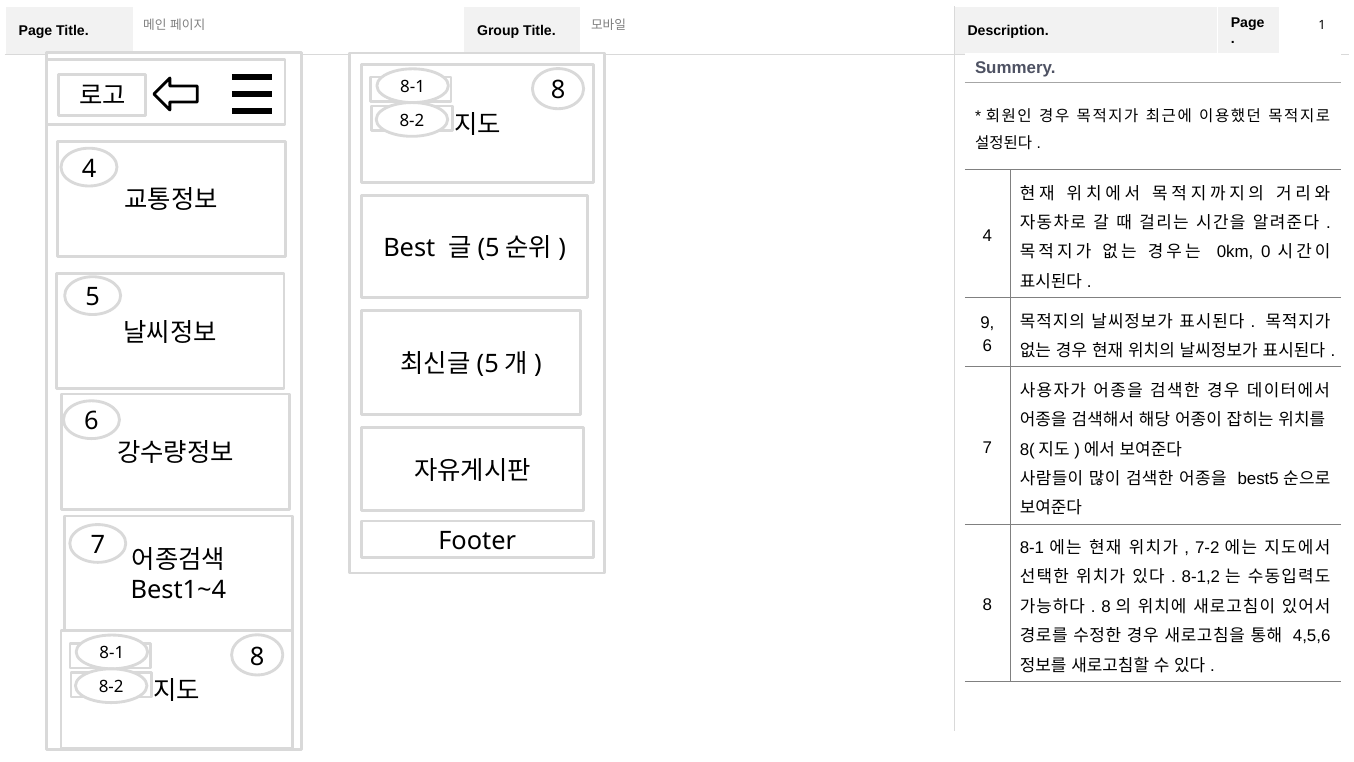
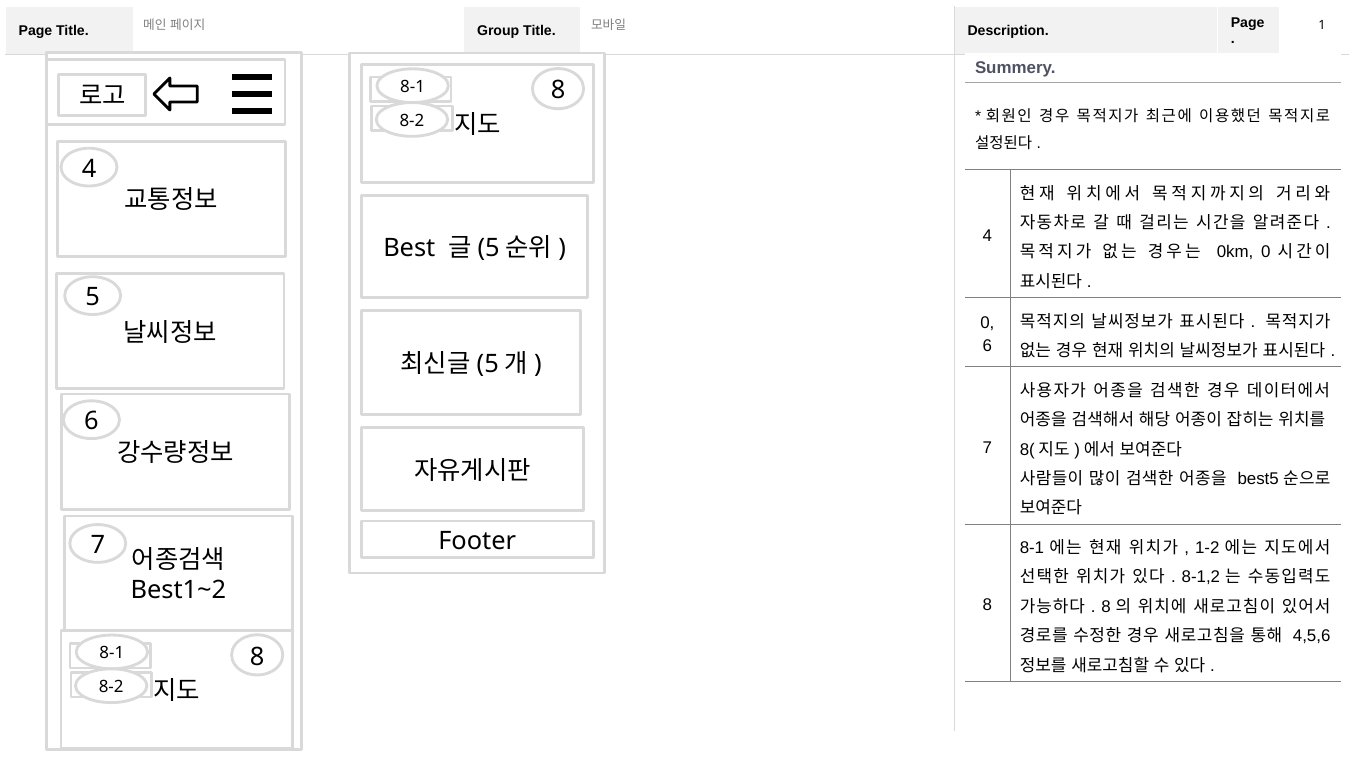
9: 9 -> 0 (987, 323)
7-2: 7-2 -> 1-2 (1207, 548)
Best1~4: Best1~4 -> Best1~2 (178, 590)
